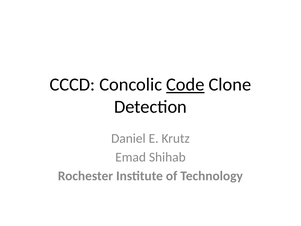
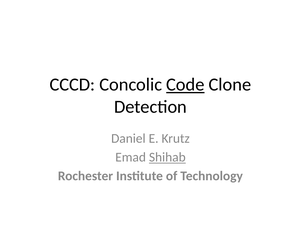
Shihab underline: none -> present (167, 157)
